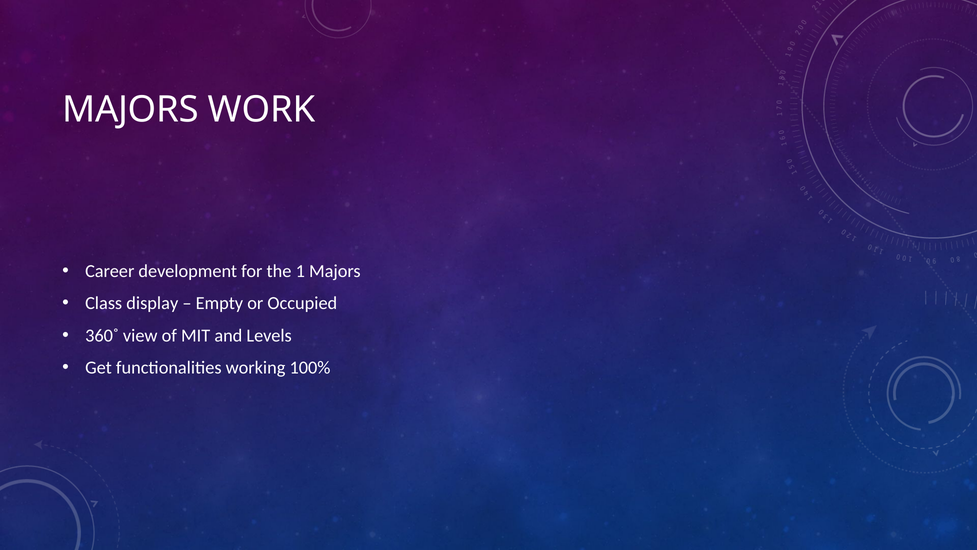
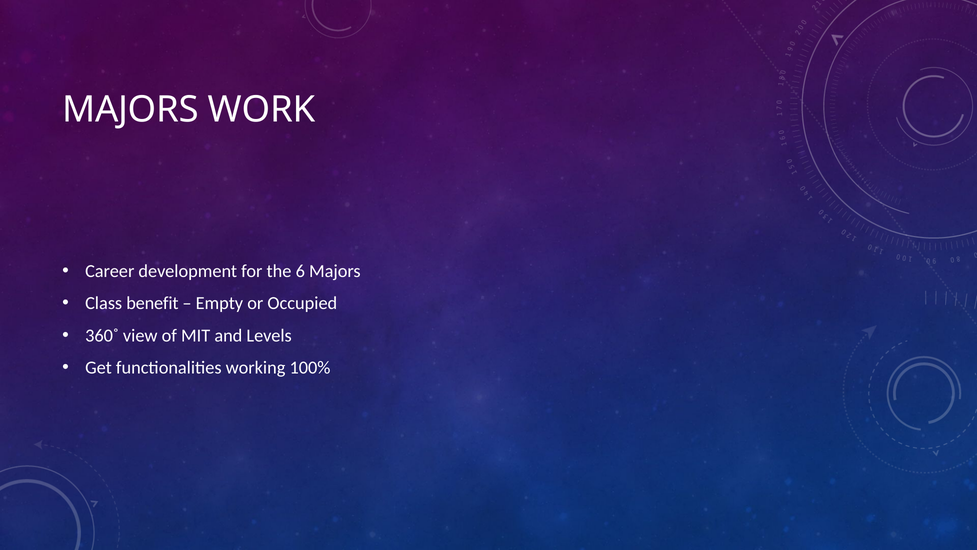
1: 1 -> 6 (300, 271)
display: display -> benefit (152, 303)
